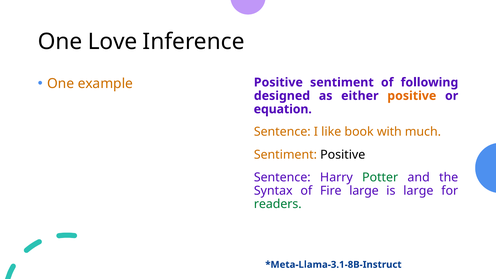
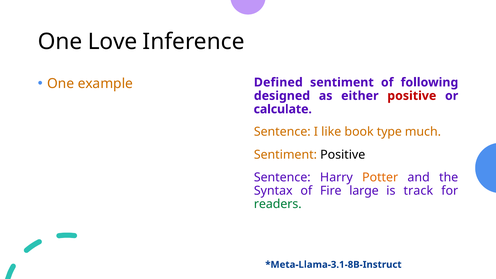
example Positive: Positive -> Defined (278, 82)
positive colour: orange -> red (412, 96)
equation: equation -> calculate (283, 109)
with: with -> type (389, 132)
Potter colour: green -> orange (380, 177)
is large: large -> track (418, 191)
